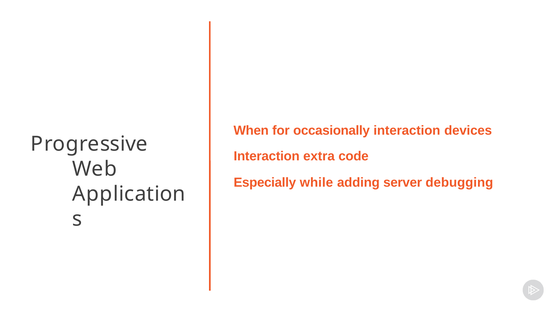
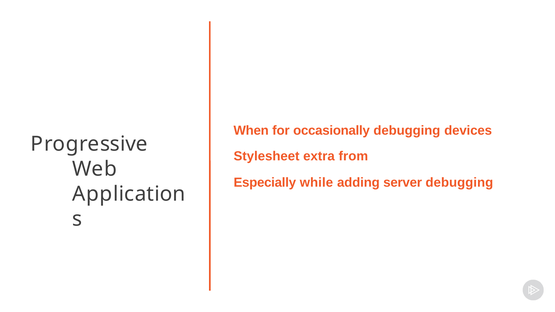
occasionally interaction: interaction -> debugging (407, 131)
Interaction: Interaction -> Stylesheet (267, 156)
code: code -> from (353, 156)
